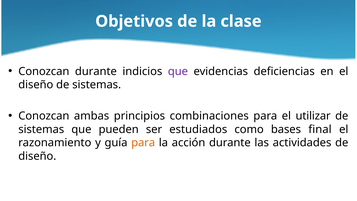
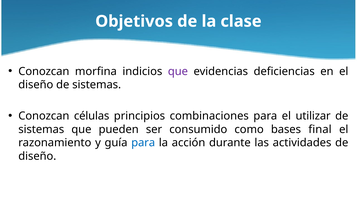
Conozcan durante: durante -> morfina (96, 71)
ambas: ambas -> células (92, 116)
estudiados: estudiados -> consumido (198, 129)
para colour: orange -> blue (143, 143)
